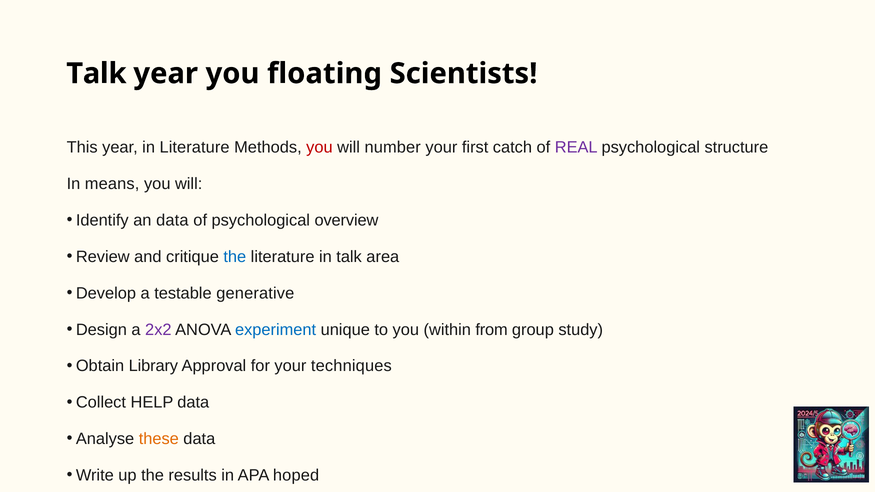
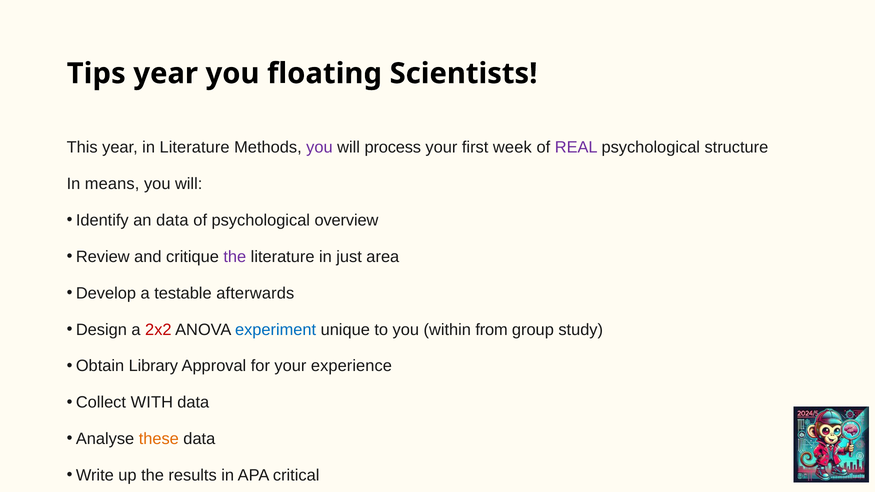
Talk: Talk -> Tips (96, 74)
you colour: red -> purple (319, 147)
number: number -> process (393, 147)
catch: catch -> week (512, 147)
the colour: blue -> purple (235, 257)
in talk: talk -> just (349, 257)
generative: generative -> afterwards (255, 293)
2x2 colour: purple -> red (158, 330)
techniques: techniques -> experience (351, 366)
HELP: HELP -> WITH (152, 403)
hoped: hoped -> critical (296, 476)
